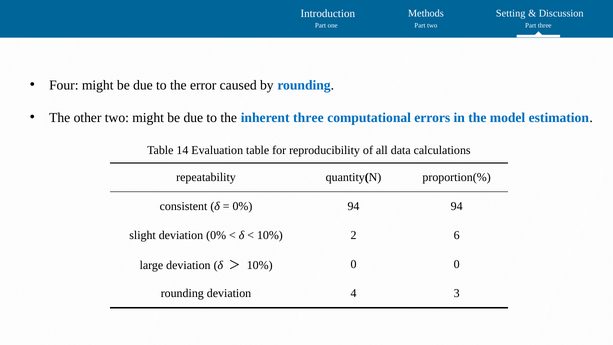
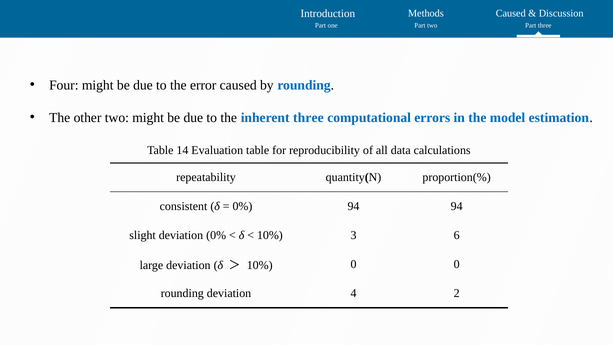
Setting: Setting -> Caused (511, 13)
2: 2 -> 3 (354, 235)
3: 3 -> 2 (457, 293)
